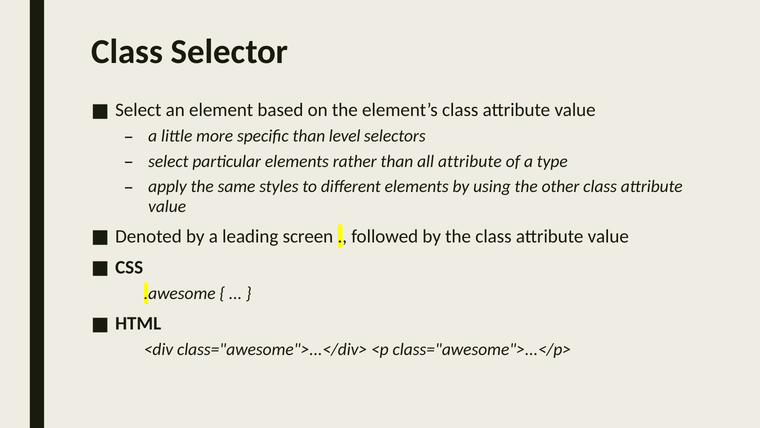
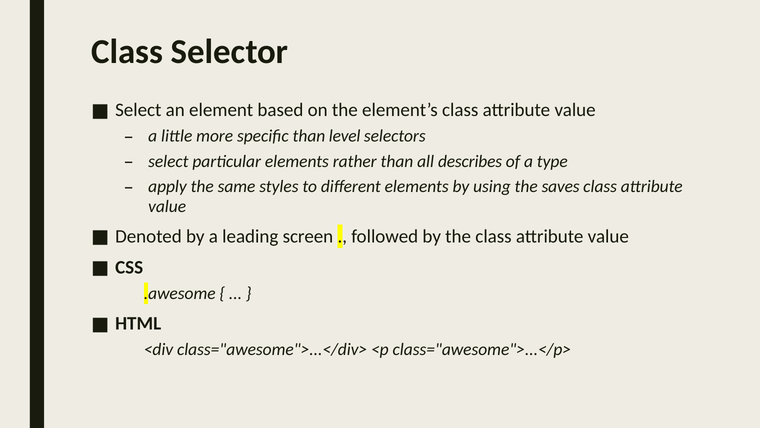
all attribute: attribute -> describes (470, 161)
other: other -> saves (561, 186)
